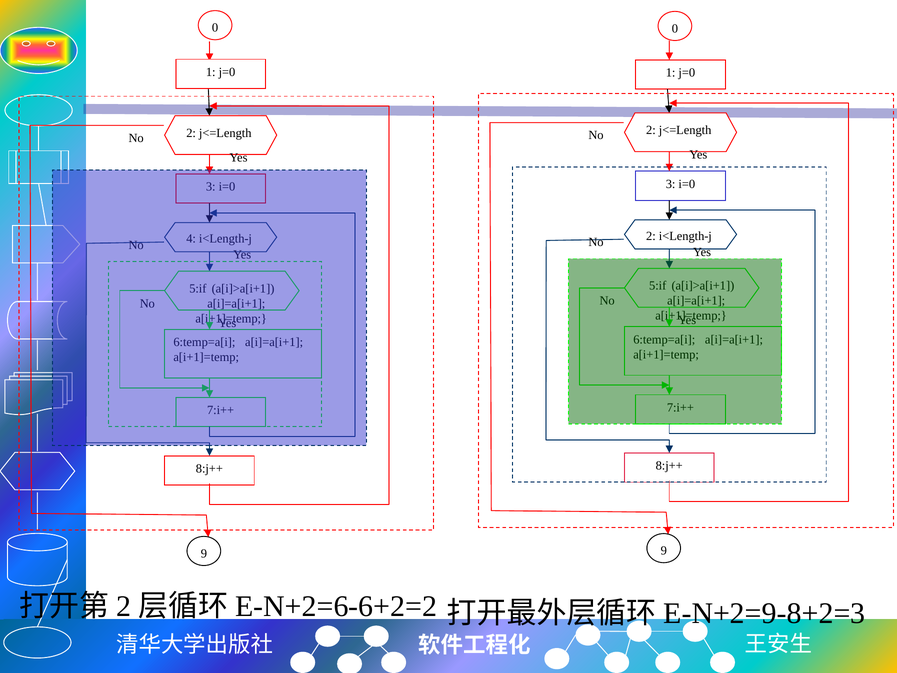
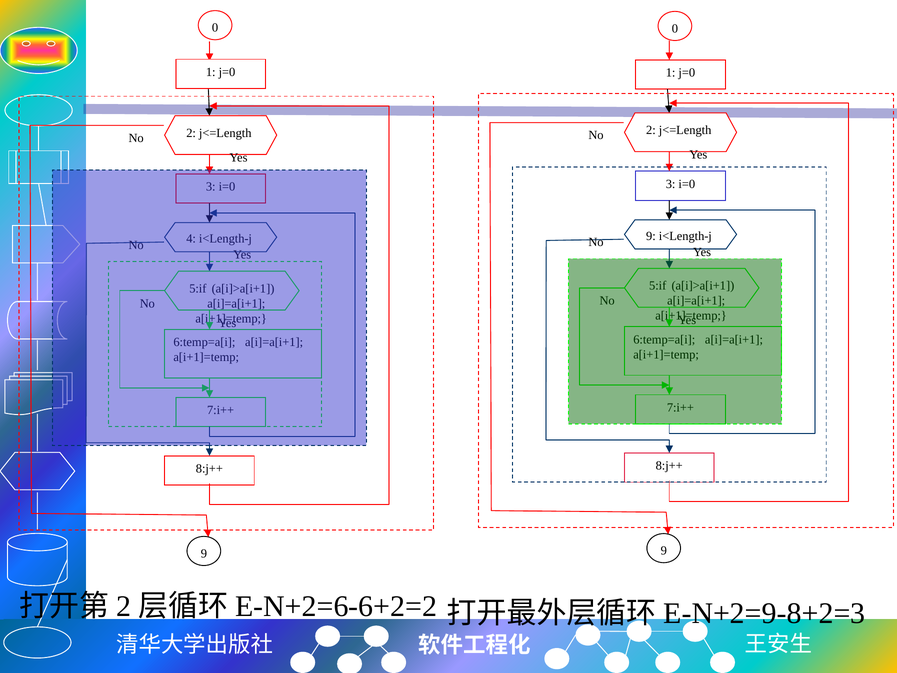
2: 2 -> 9 (651, 236)
